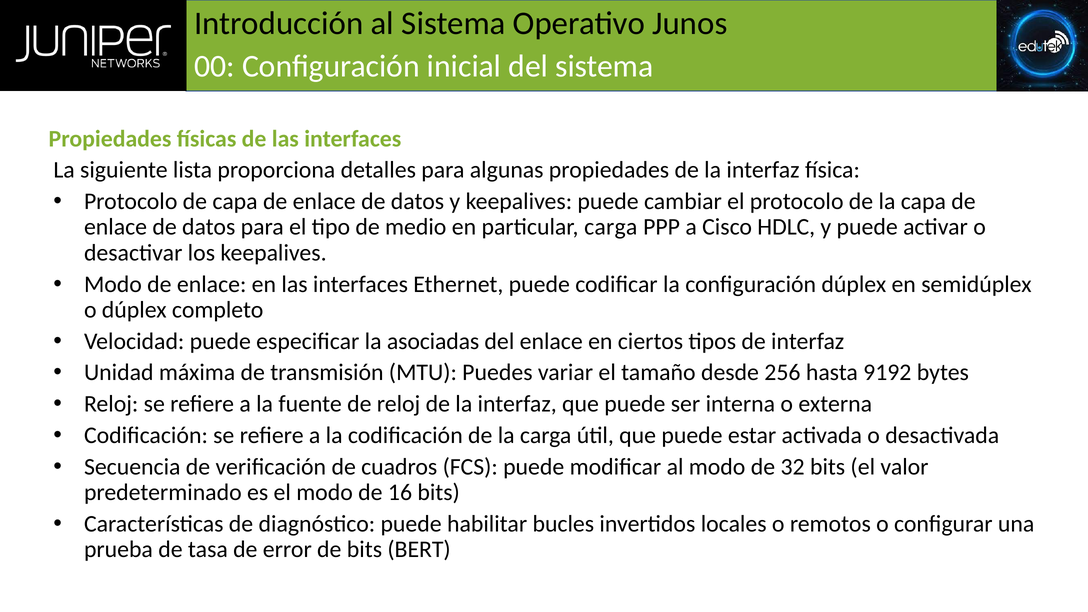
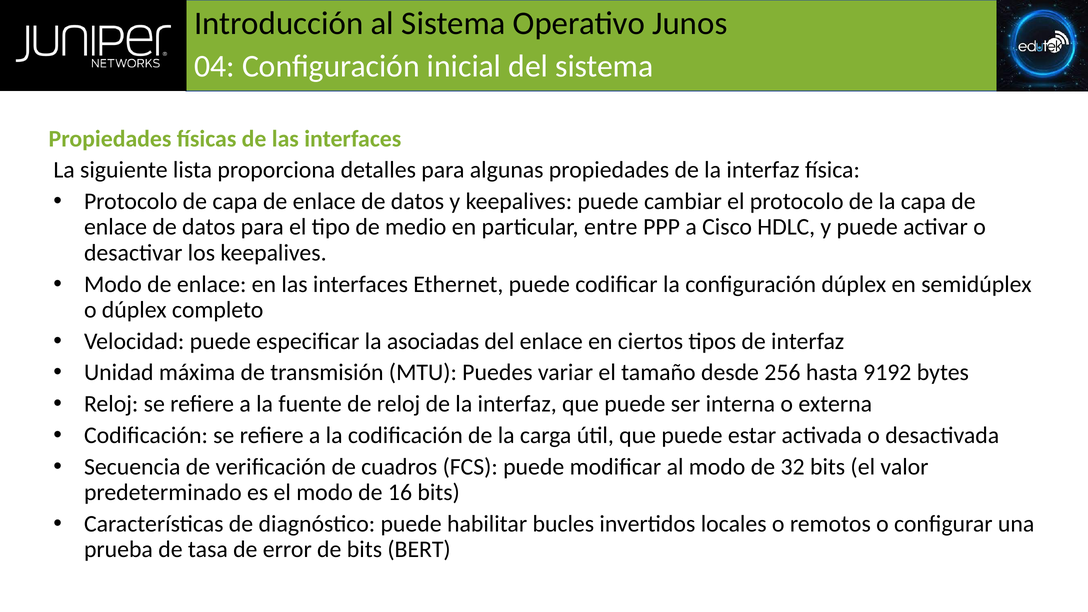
00: 00 -> 04 (215, 66)
particular carga: carga -> entre (611, 227)
